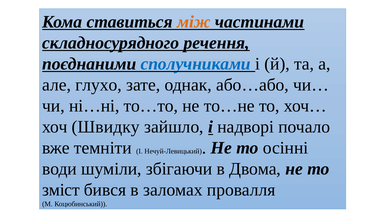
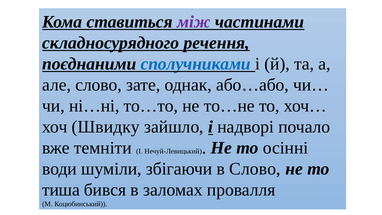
між colour: orange -> purple (194, 22)
але глухо: глухо -> слово (99, 85)
в Двома: Двома -> Слово (255, 169)
зміст: зміст -> тиша (61, 190)
